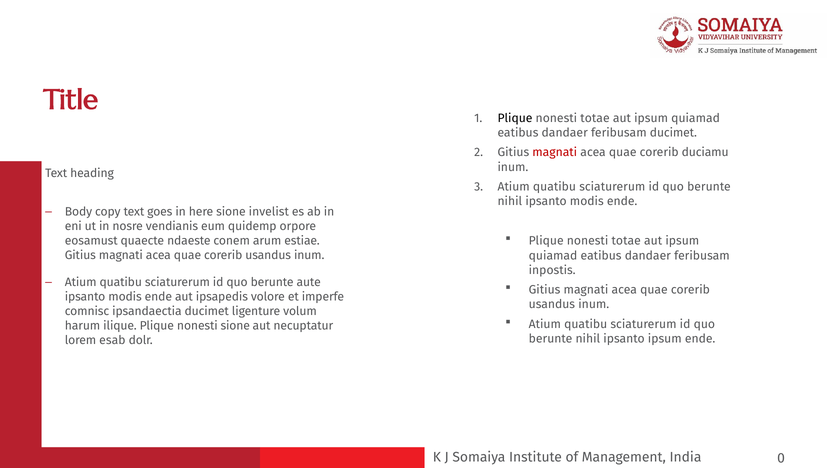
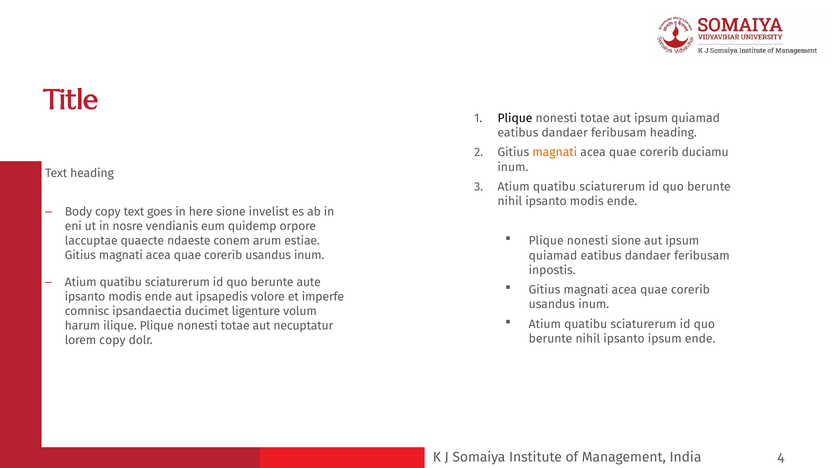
feribusam ducimet: ducimet -> heading (673, 133)
magnati colour: red -> orange (555, 152)
totae: totae -> sione (626, 241)
eosamust: eosamust -> laccuptae (91, 241)
ilique Plique nonesti sione: sione -> totae (235, 326)
lorem esab: esab -> copy (112, 340)
0: 0 -> 4 (781, 458)
